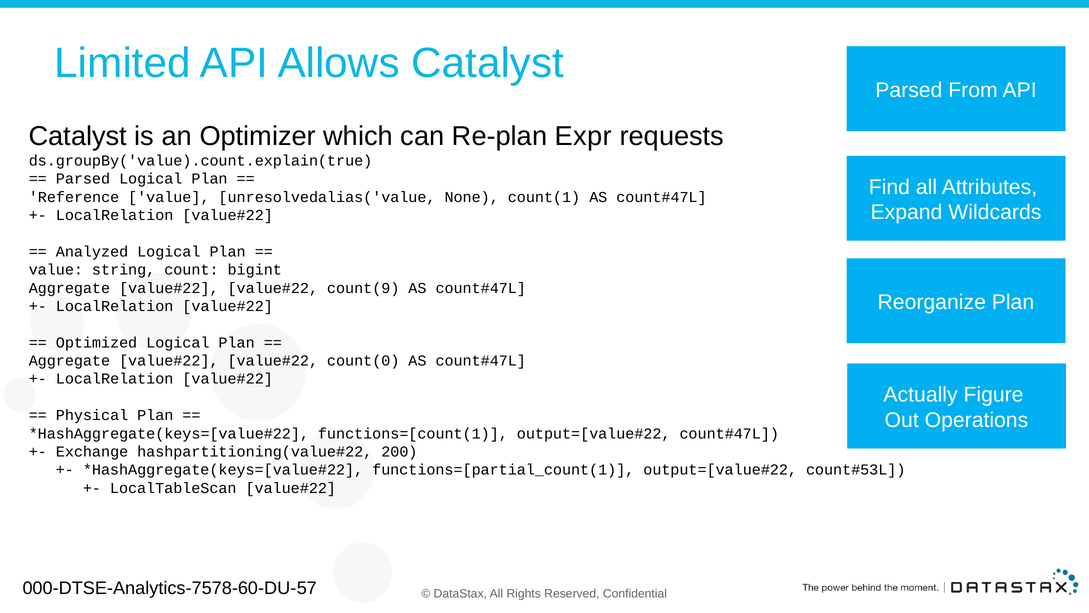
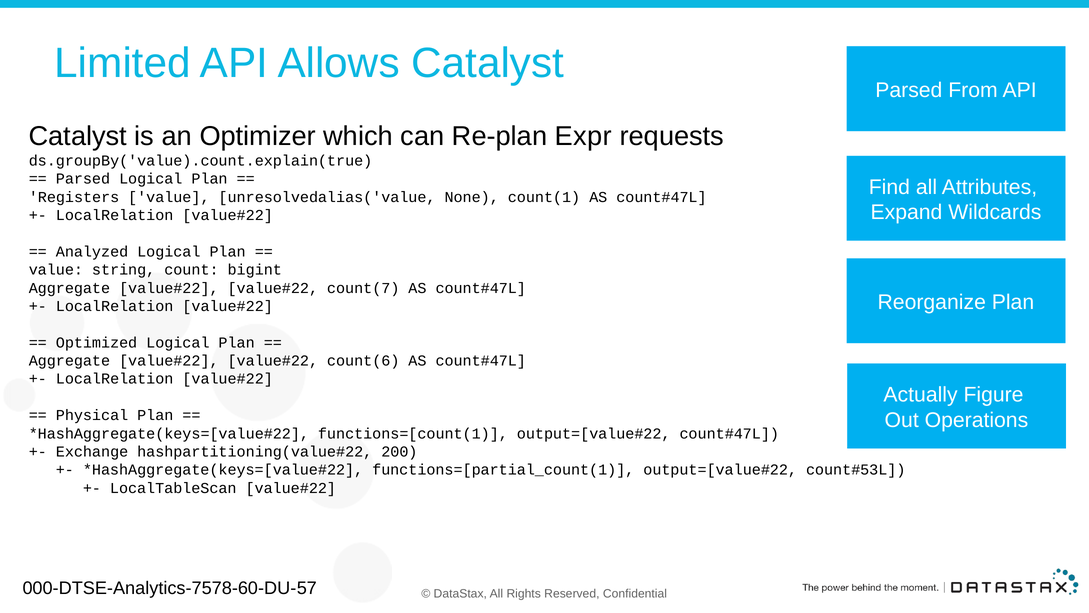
Reference: Reference -> Registers (74, 197)
count(9: count(9 -> count(7 (363, 288)
count(0: count(0 -> count(6 (363, 361)
